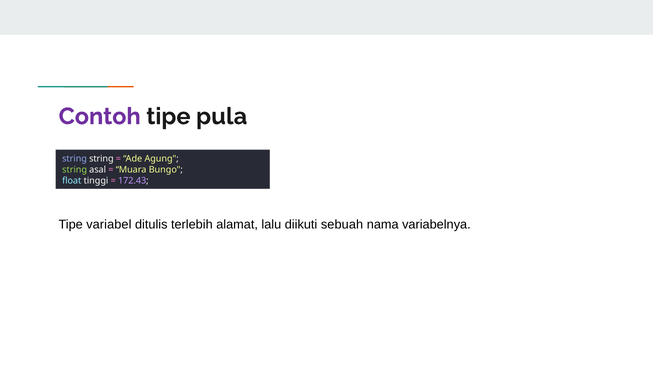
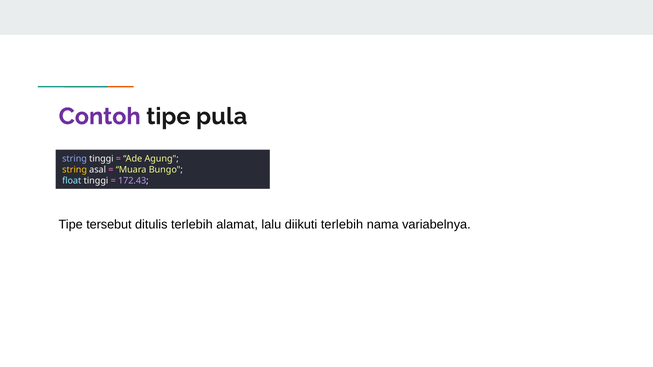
string string: string -> tinggi (101, 159)
string colour: light green -> yellow (75, 170)
variabel: variabel -> tersebut (109, 225)
diikuti sebuah: sebuah -> terlebih (342, 225)
